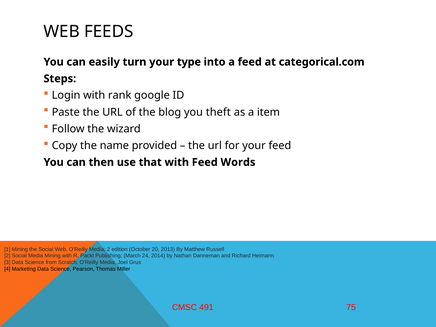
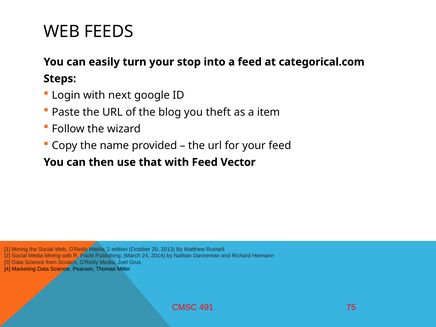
type: type -> stop (189, 62)
rank: rank -> next (120, 95)
Words: Words -> Vector (238, 162)
